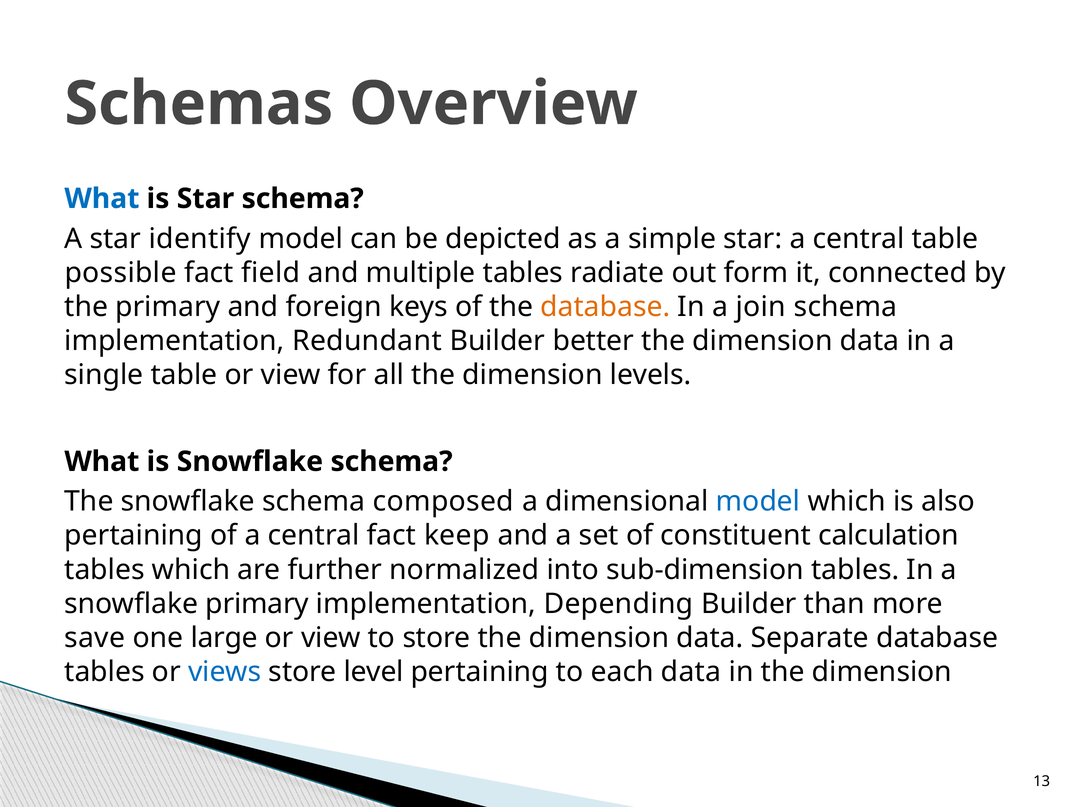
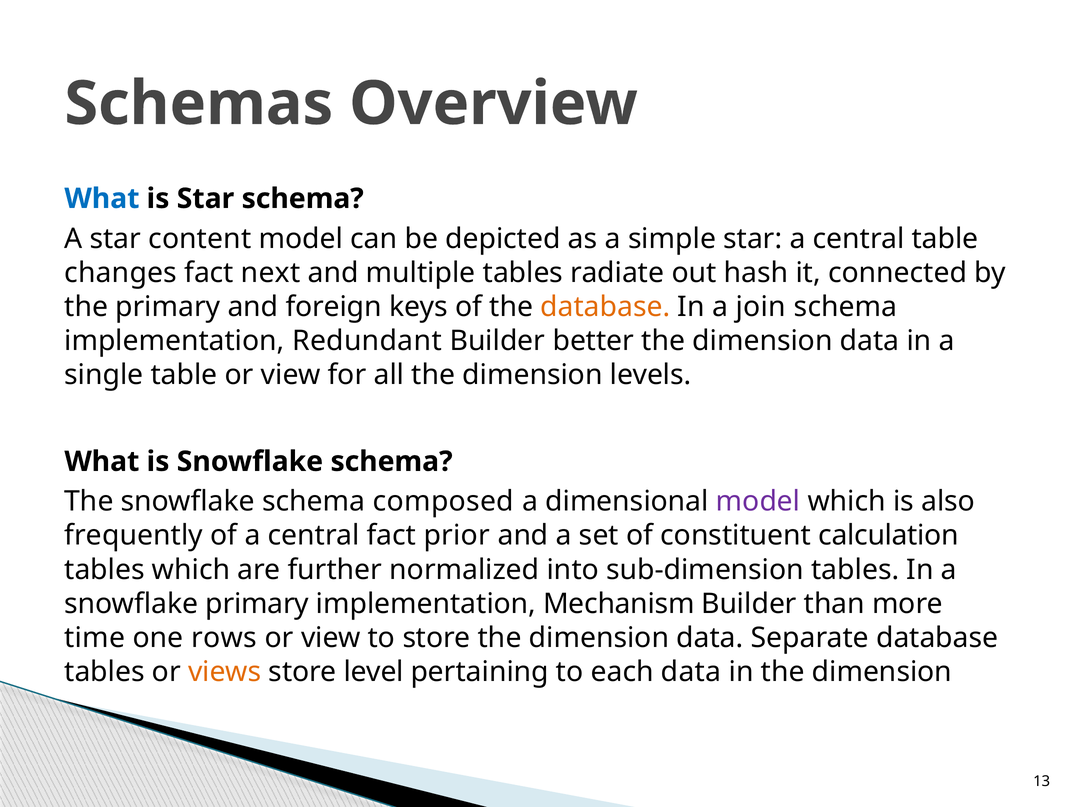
identify: identify -> content (200, 239)
possible: possible -> changes (121, 273)
field: field -> next (271, 273)
form: form -> hash (756, 273)
model colour: blue -> purple (758, 502)
pertaining: pertaining -> frequently (134, 536)
keep: keep -> prior (457, 536)
Depending: Depending -> Mechanism (619, 604)
save: save -> time (95, 638)
large: large -> rows (224, 638)
views colour: blue -> orange (225, 672)
